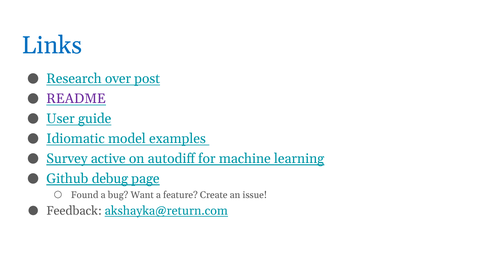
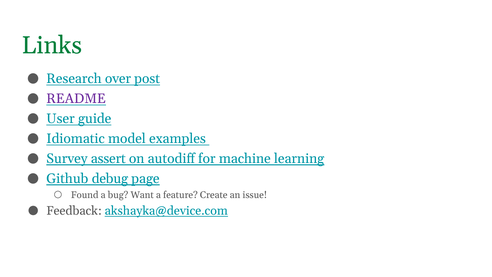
Links colour: blue -> green (52, 45)
active: active -> assert (108, 159)
akshayka@return.com: akshayka@return.com -> akshayka@device.com (166, 211)
